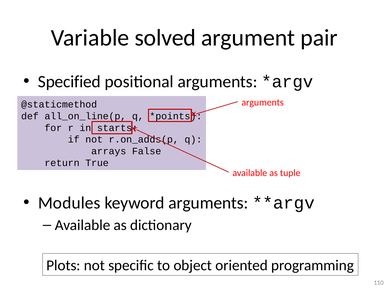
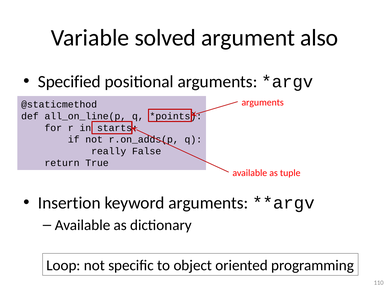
pair: pair -> also (319, 38)
arrays: arrays -> really (109, 151)
Modules: Modules -> Insertion (69, 203)
Plots: Plots -> Loop (63, 265)
